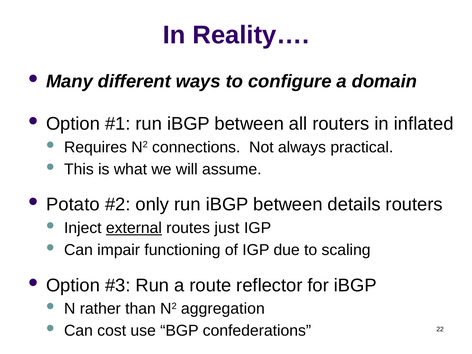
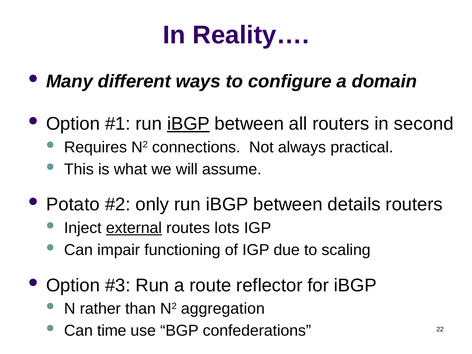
iBGP underline: none -> present (188, 124)
inflated: inflated -> second (424, 124)
just: just -> lots (227, 228)
cost: cost -> time (112, 331)
